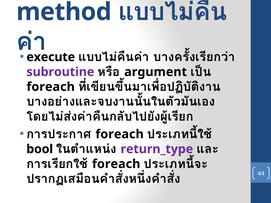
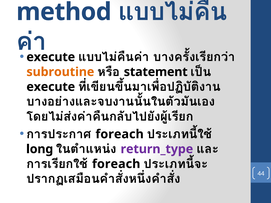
subroutine colour: purple -> orange (60, 72)
argument: argument -> statement (156, 72)
foreach: foreach -> execute (51, 87)
bool: bool -> long (40, 149)
